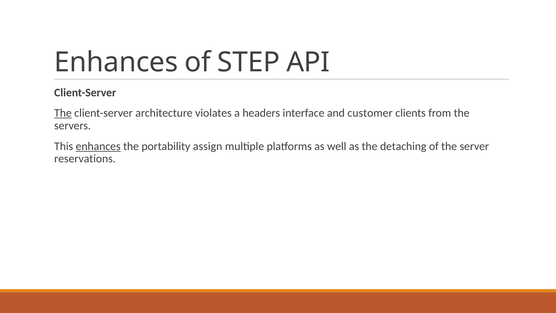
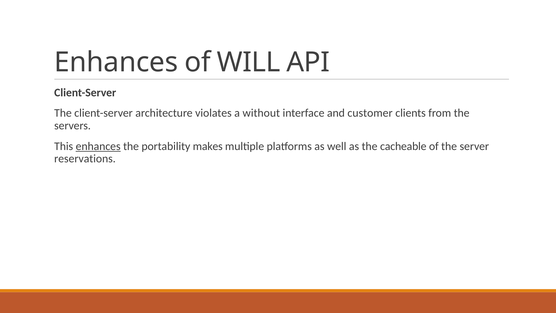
STEP: STEP -> WILL (249, 62)
The underline: present -> none (63, 113)
headers: headers -> without (261, 113)
assign: assign -> makes (208, 146)
detaching: detaching -> cacheable (403, 146)
